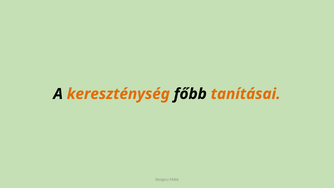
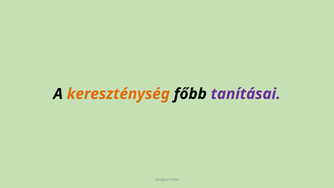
tanításai colour: orange -> purple (246, 94)
